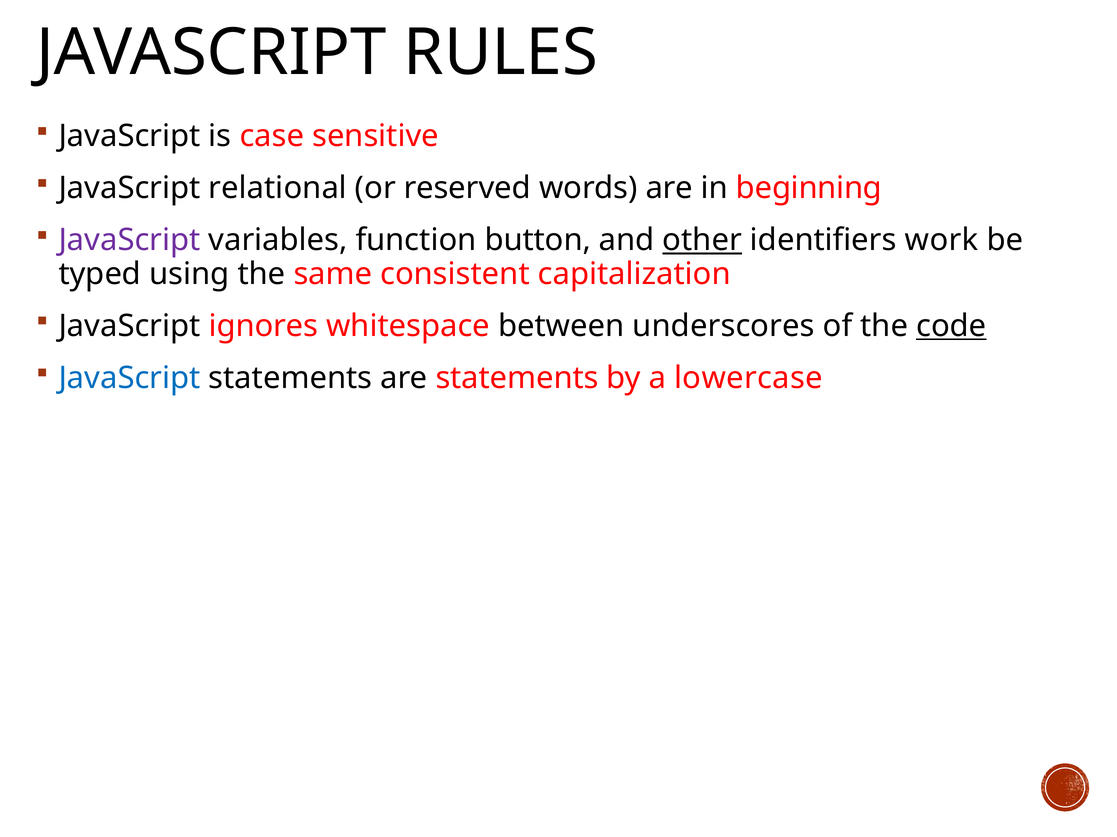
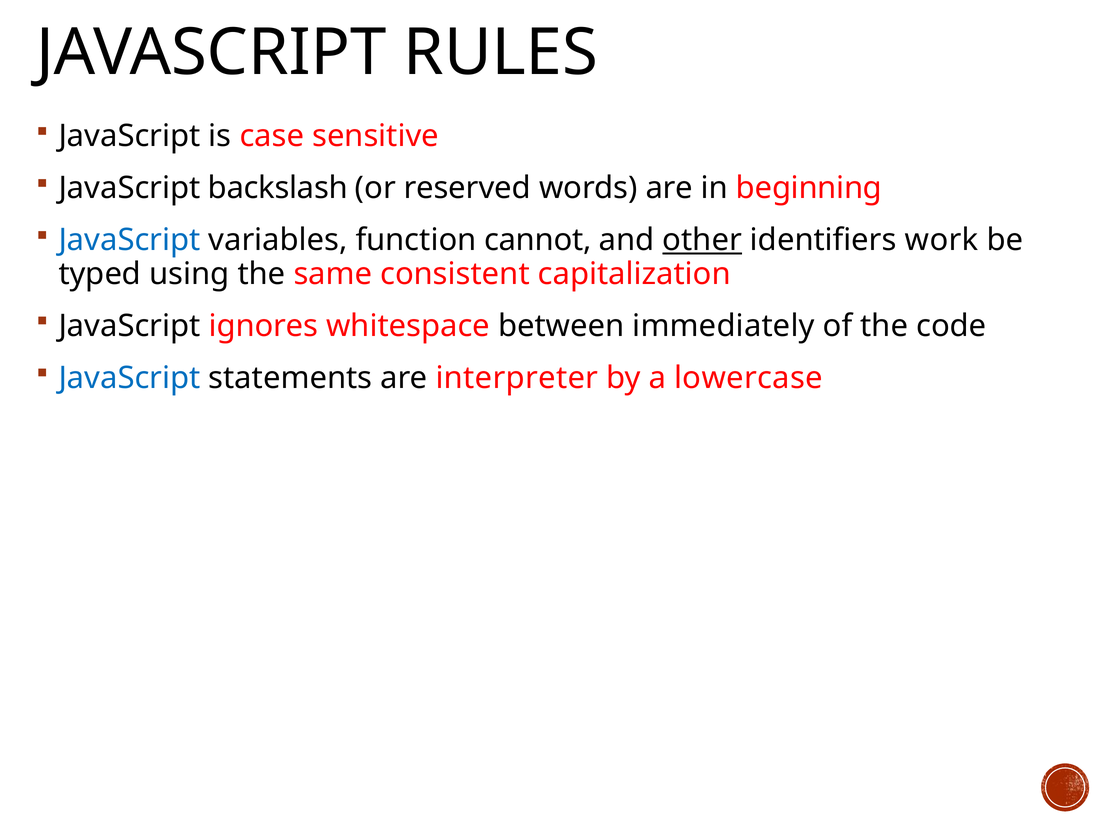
relational: relational -> backslash (278, 188)
JavaScript colour: purple -> blue (130, 240)
button: button -> cannot (538, 240)
underscores: underscores -> immediately (724, 326)
code underline: present -> none (951, 326)
are statements: statements -> interpreter (517, 378)
